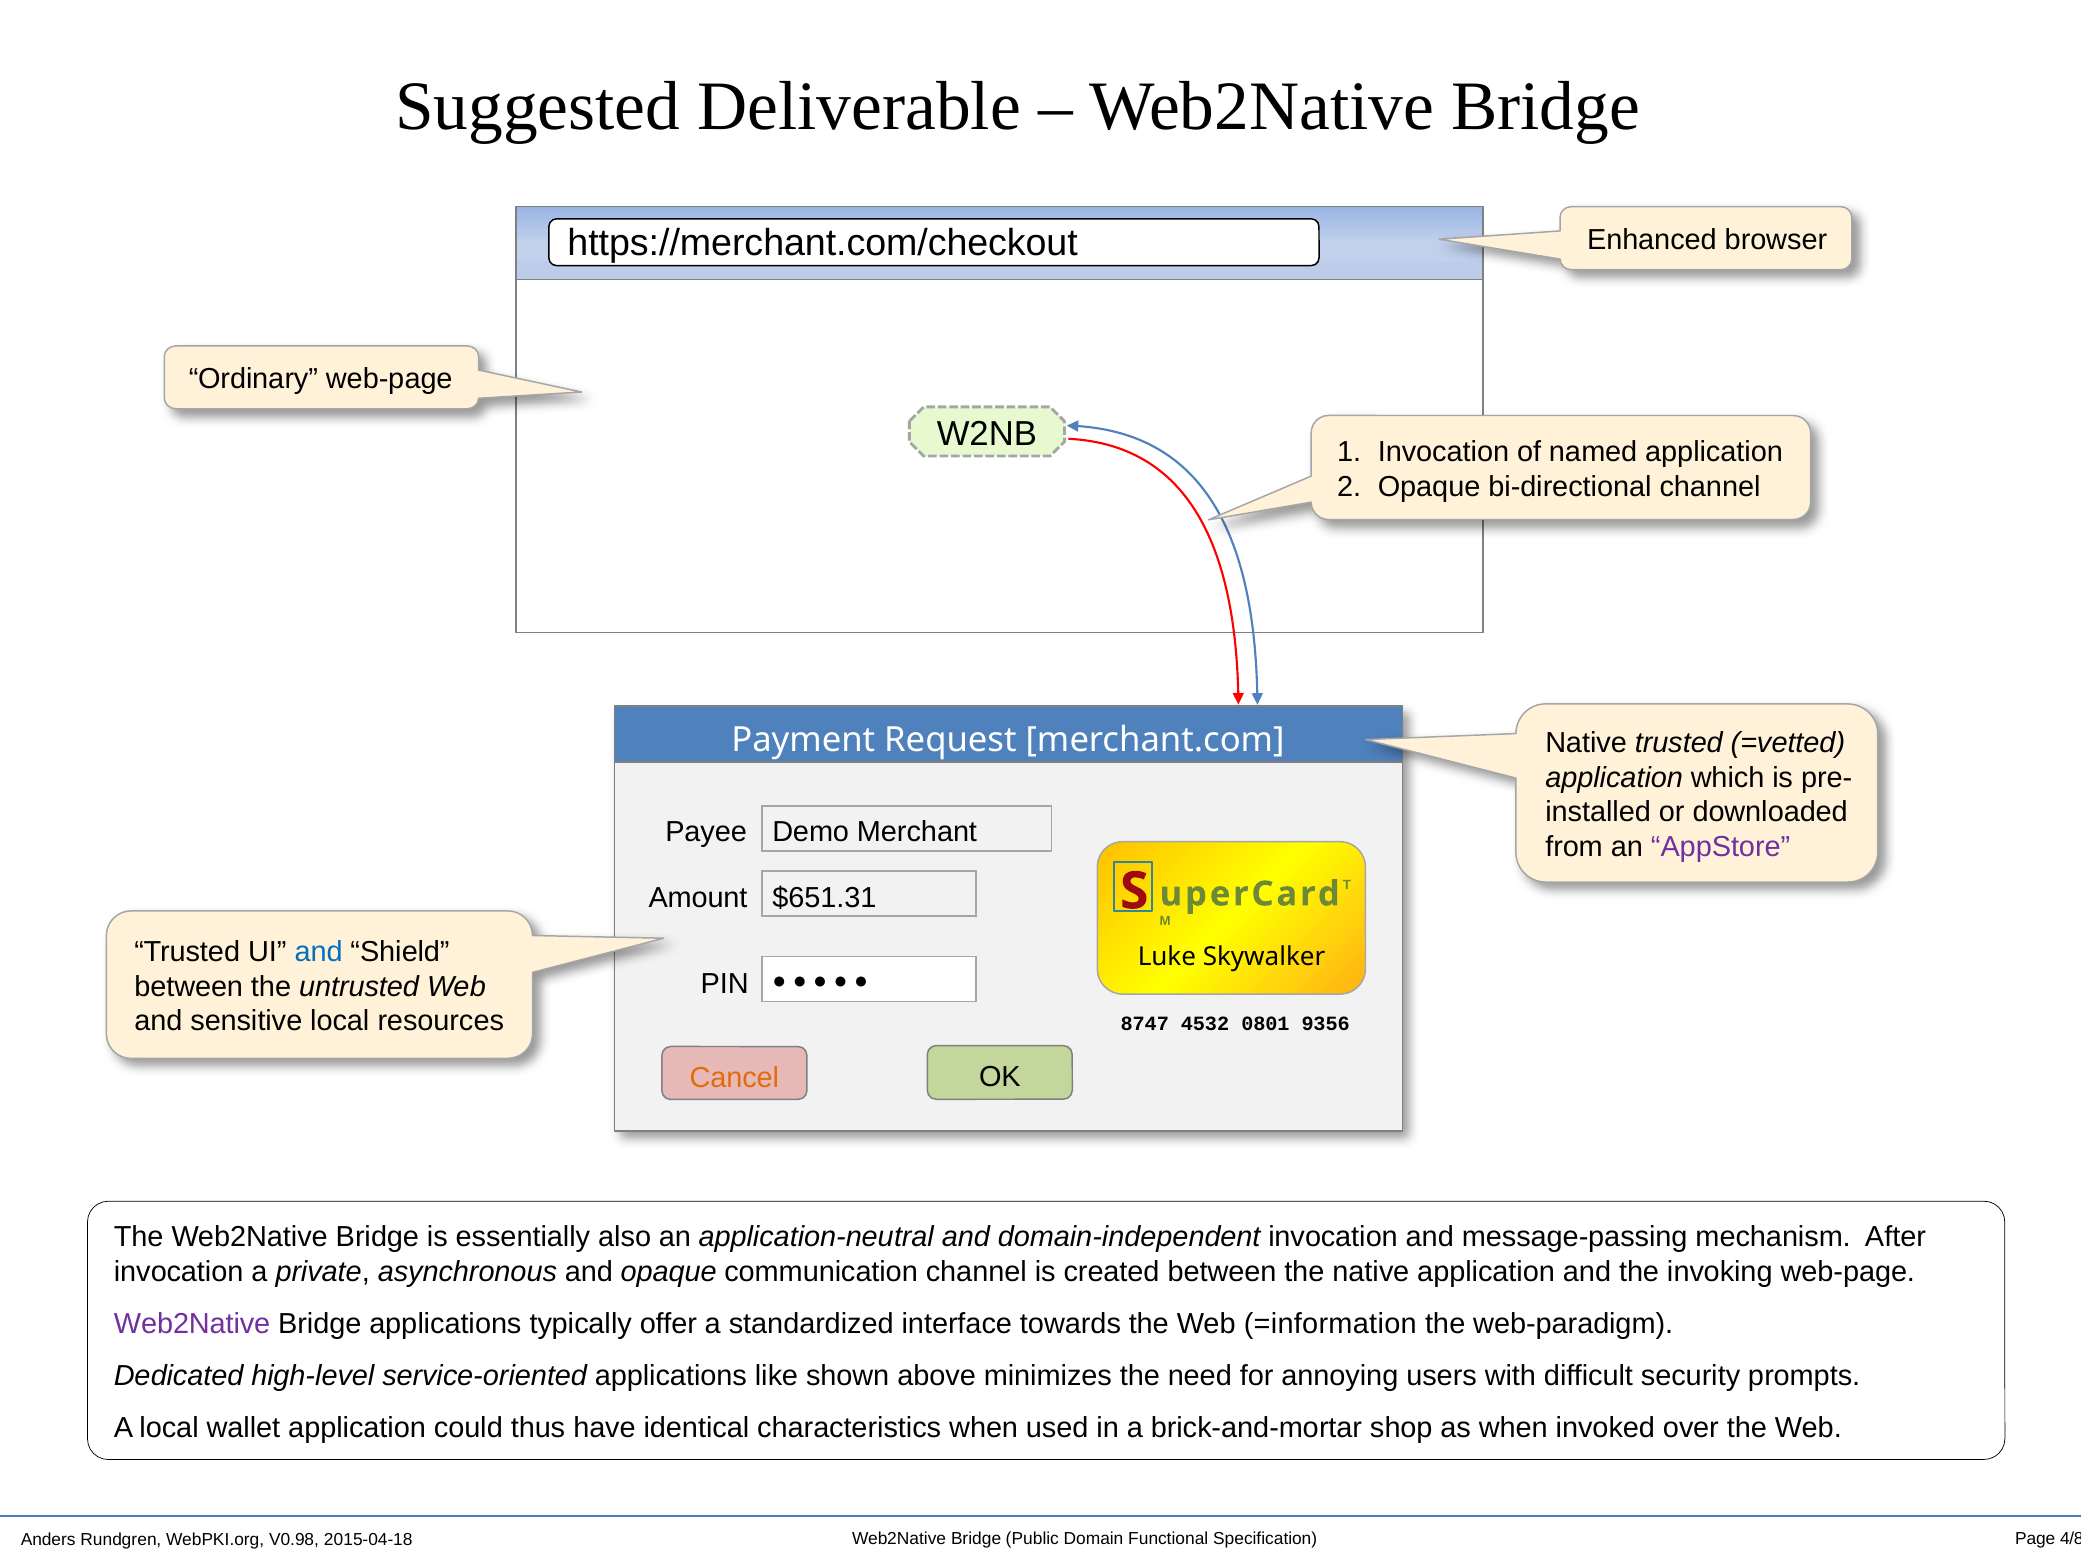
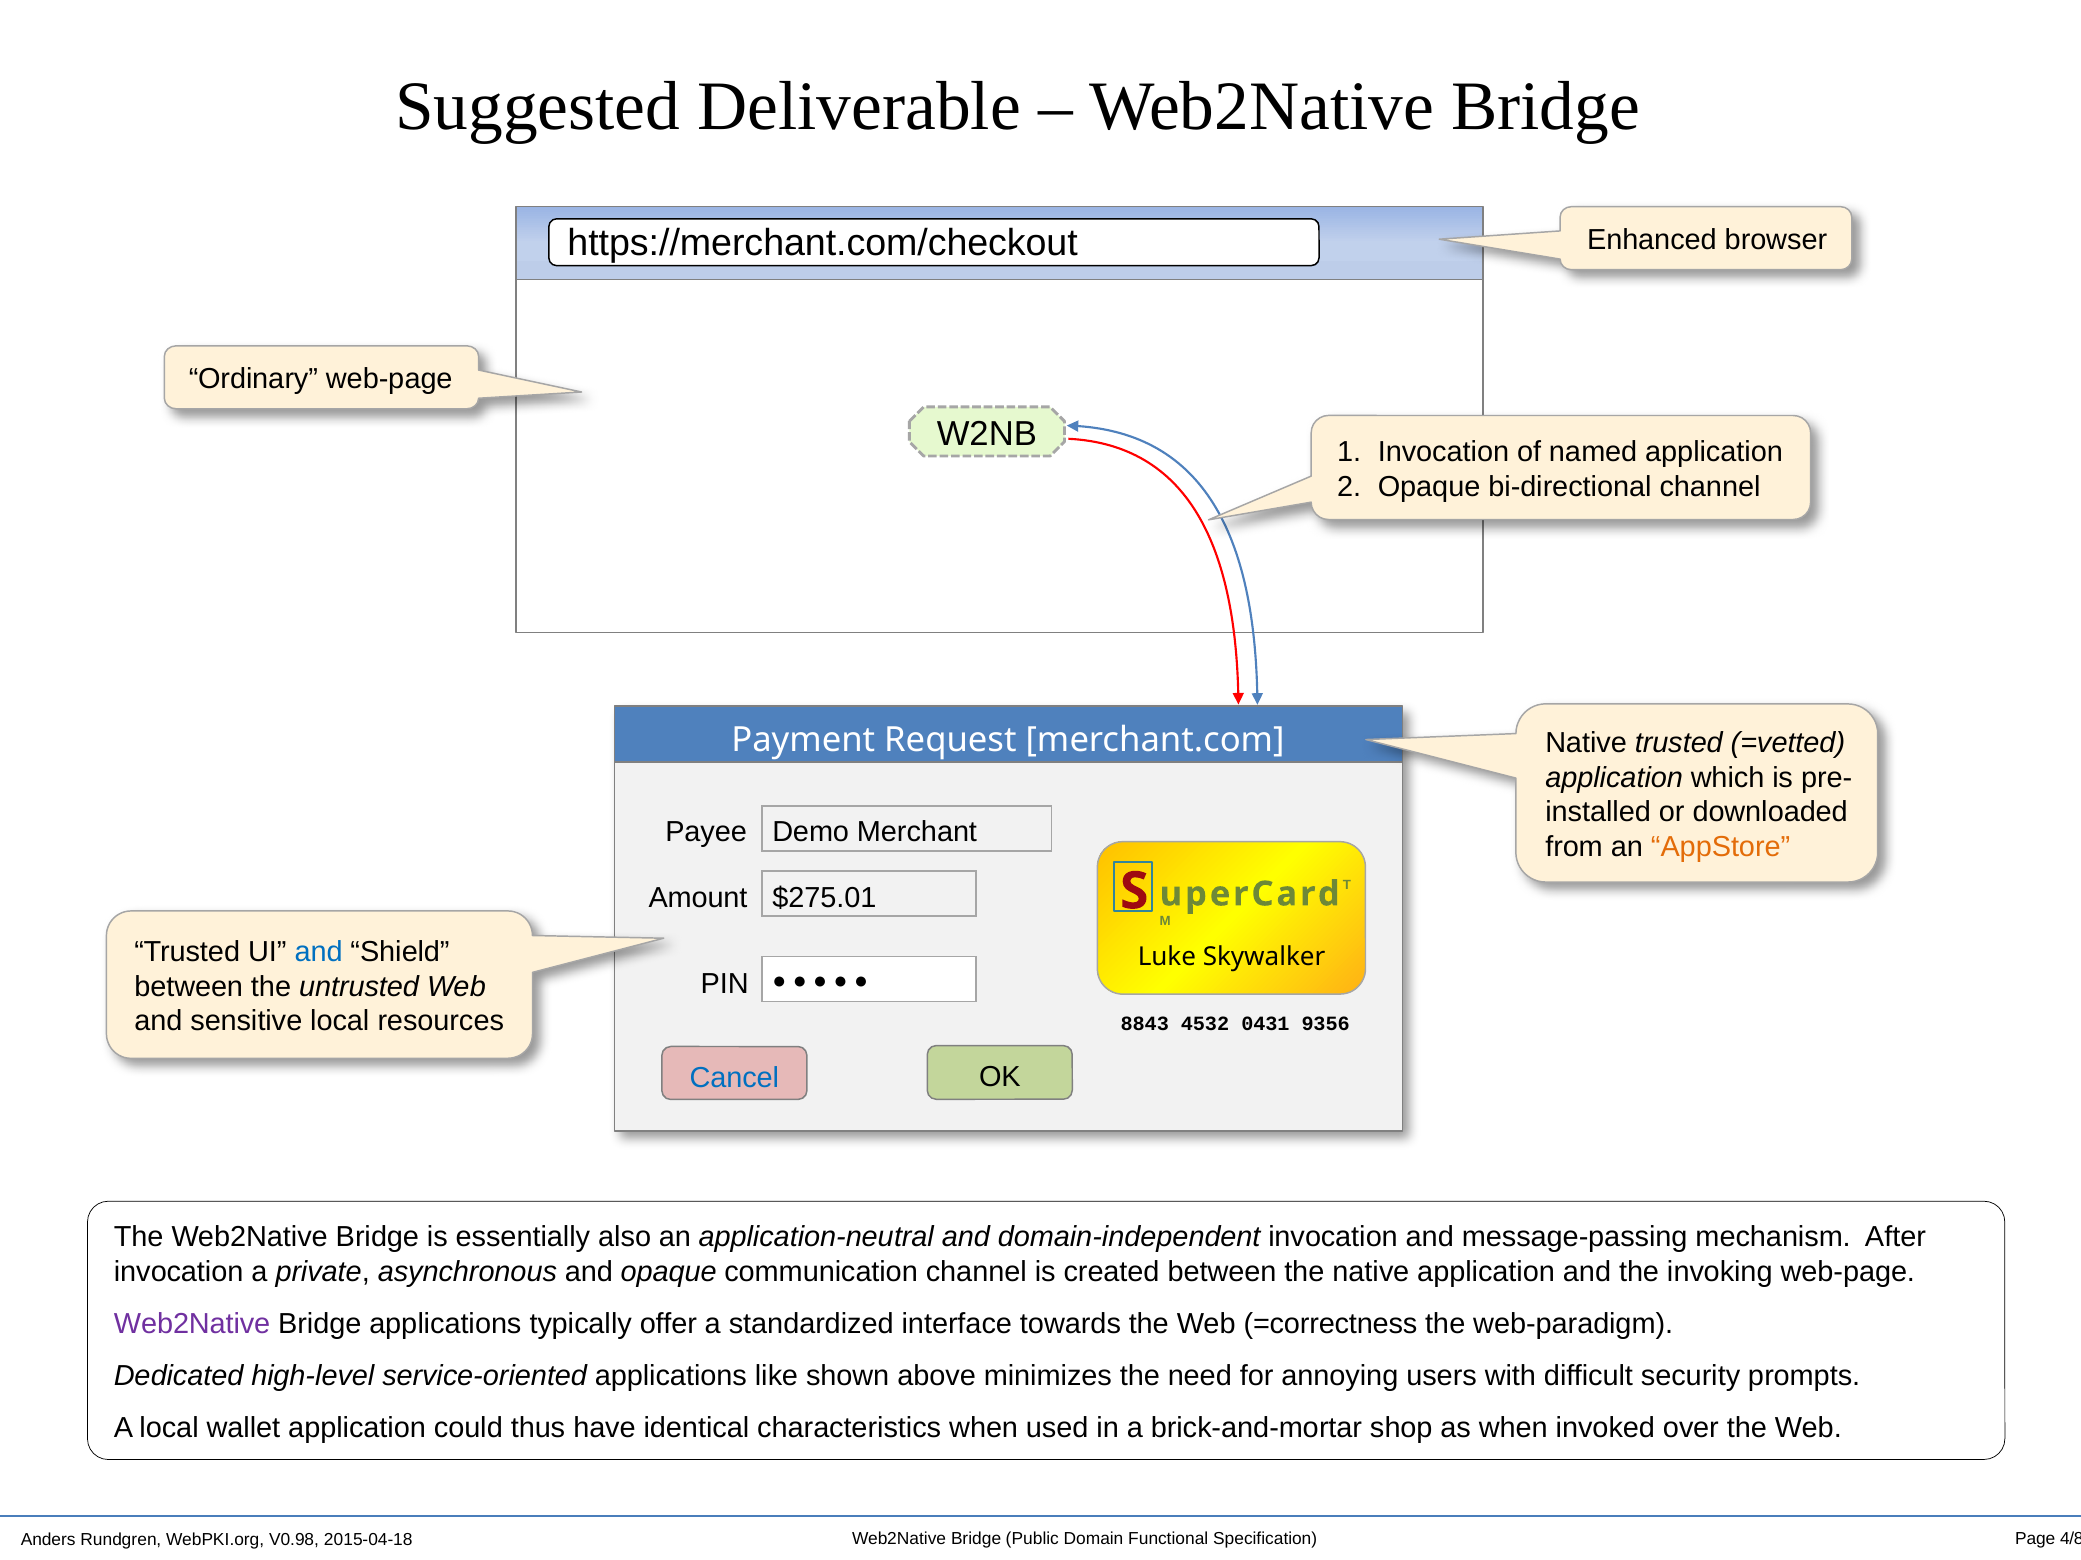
AppStore colour: purple -> orange (1721, 847)
$651.31: $651.31 -> $275.01 (824, 899)
8747: 8747 -> 8843 (1145, 1025)
0801: 0801 -> 0431 (1265, 1025)
Cancel colour: orange -> blue (734, 1078)
=information: =information -> =correctness (1330, 1324)
